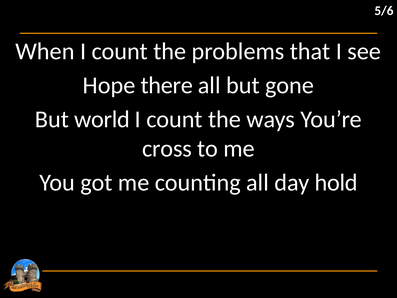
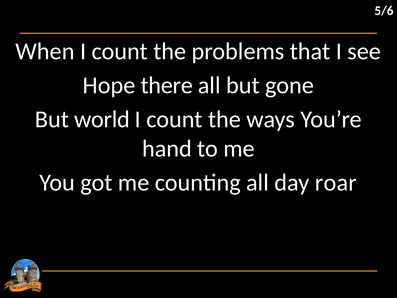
cross: cross -> hand (167, 148)
hold: hold -> roar (336, 182)
